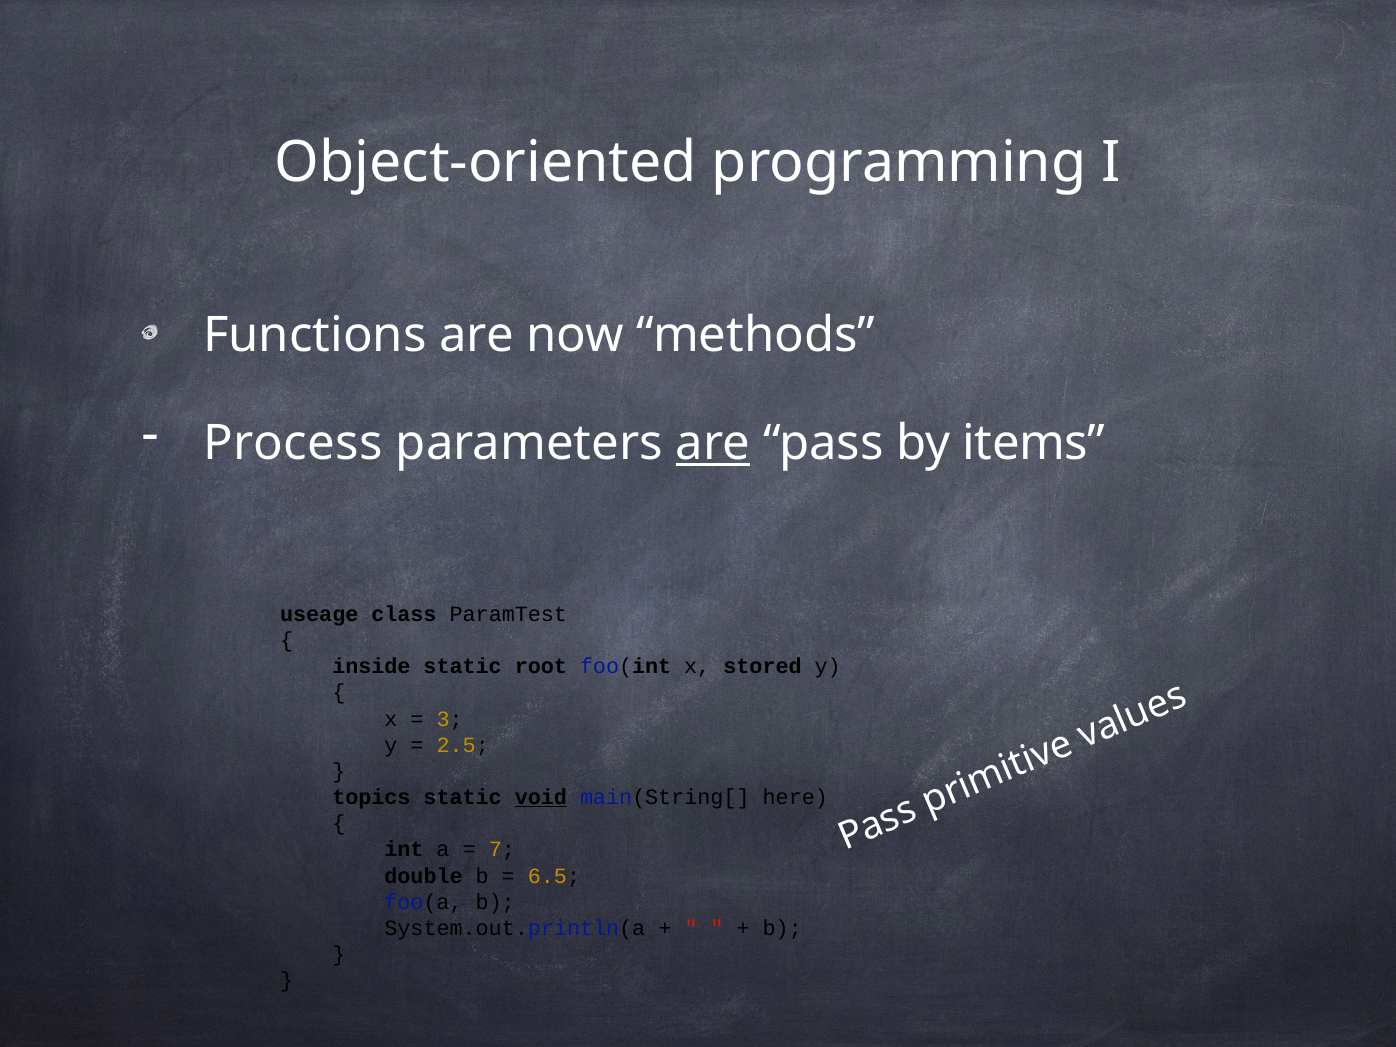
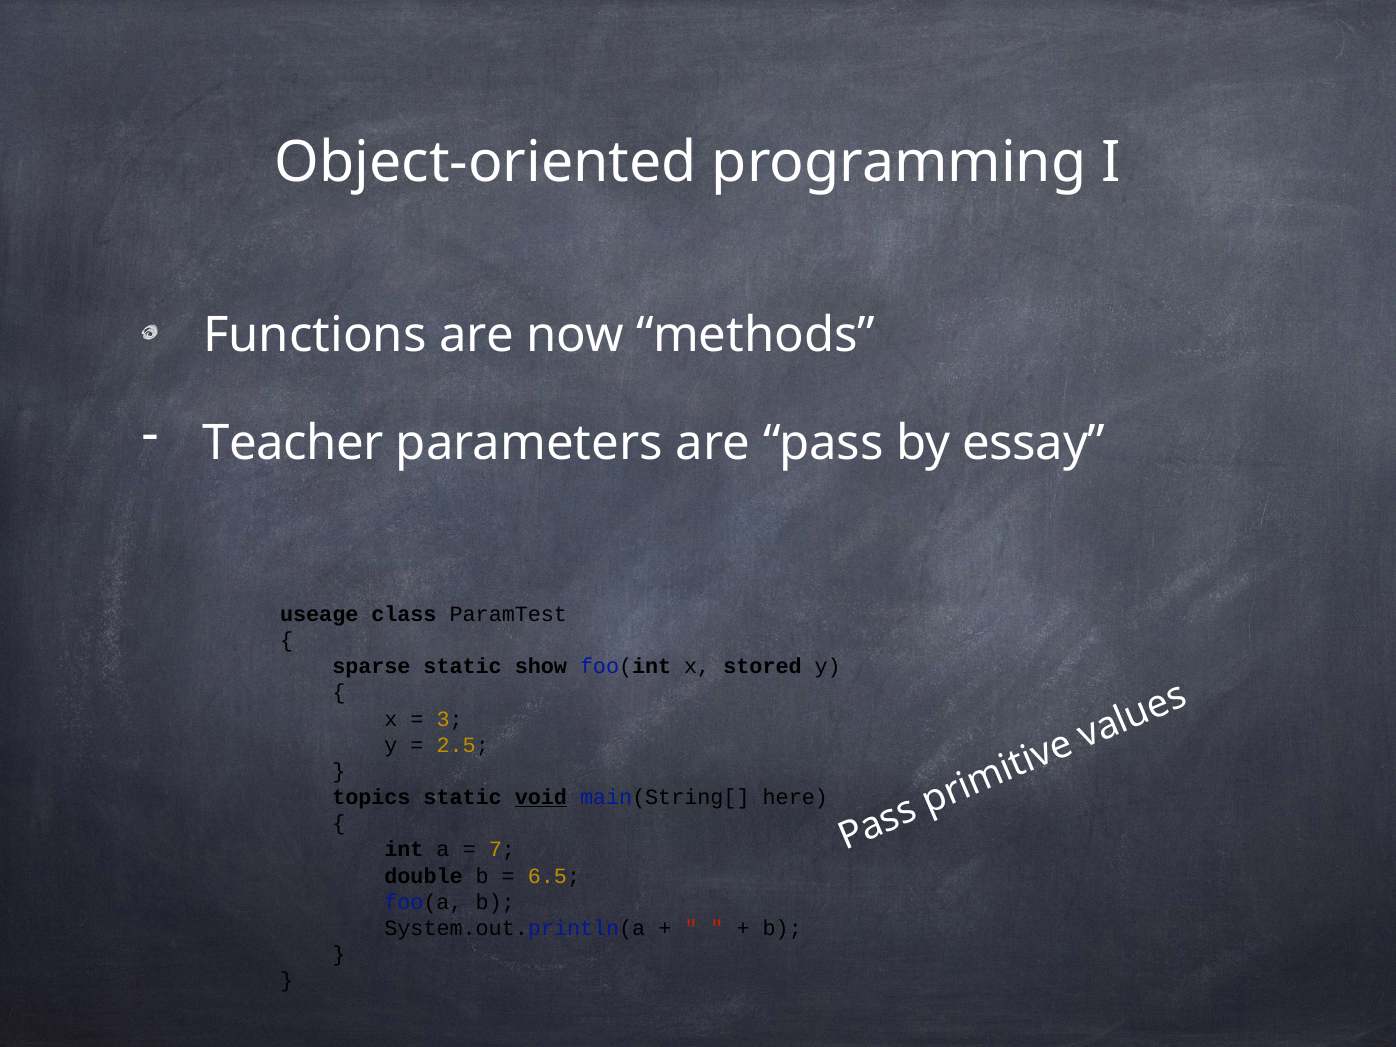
Process: Process -> Teacher (293, 444)
are underline: present -> none (713, 444)
items: items -> essay (1034, 444)
inside: inside -> sparse (371, 667)
root: root -> show (541, 667)
